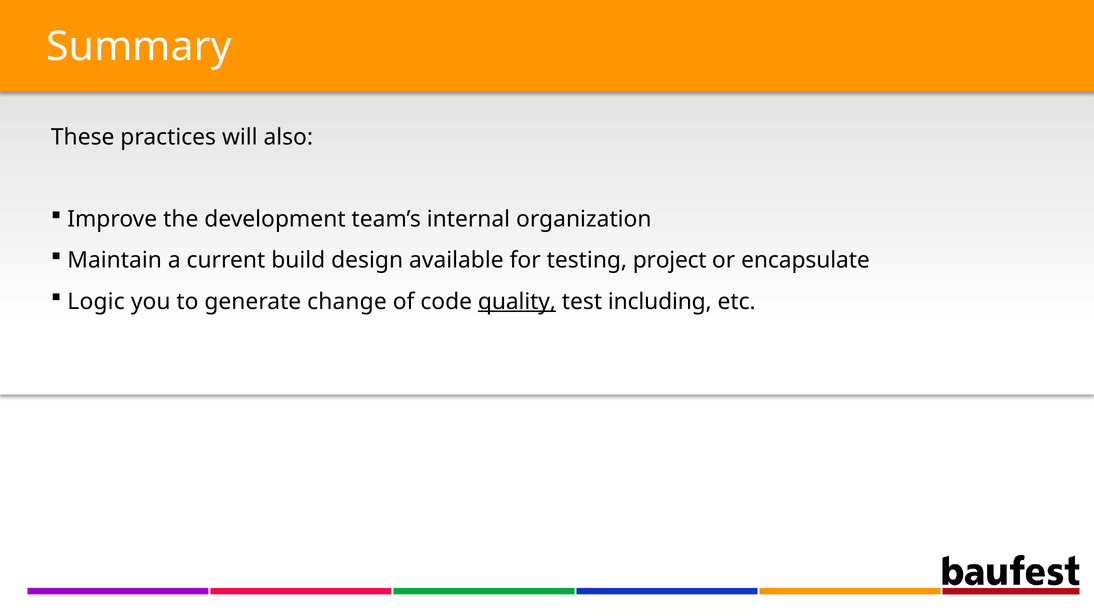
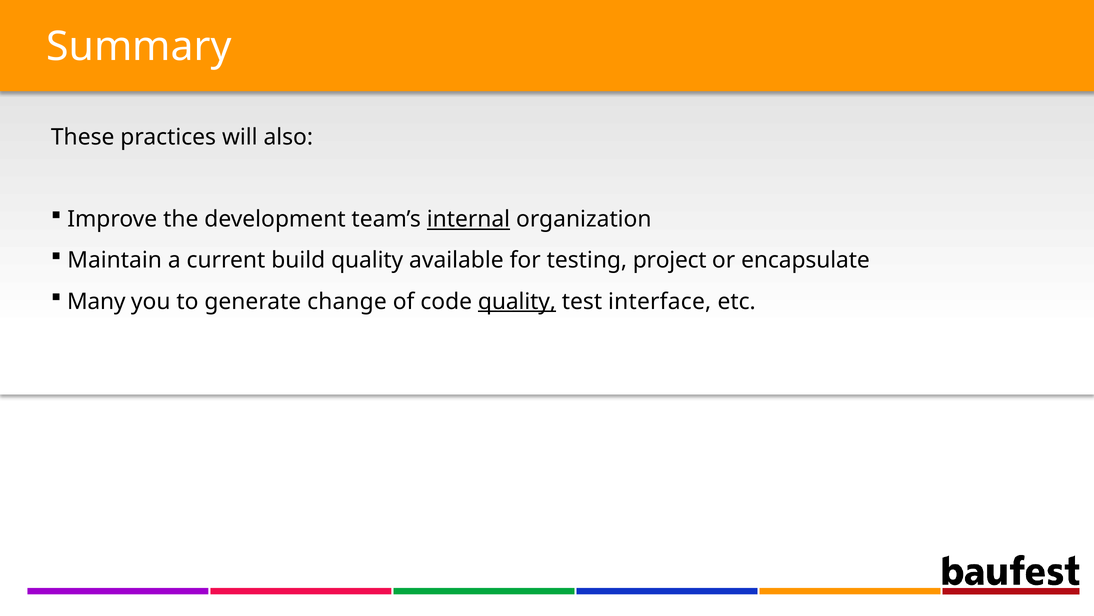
internal underline: none -> present (468, 219)
build design: design -> quality (367, 260)
Logic: Logic -> Many (96, 301)
including: including -> interface (660, 301)
